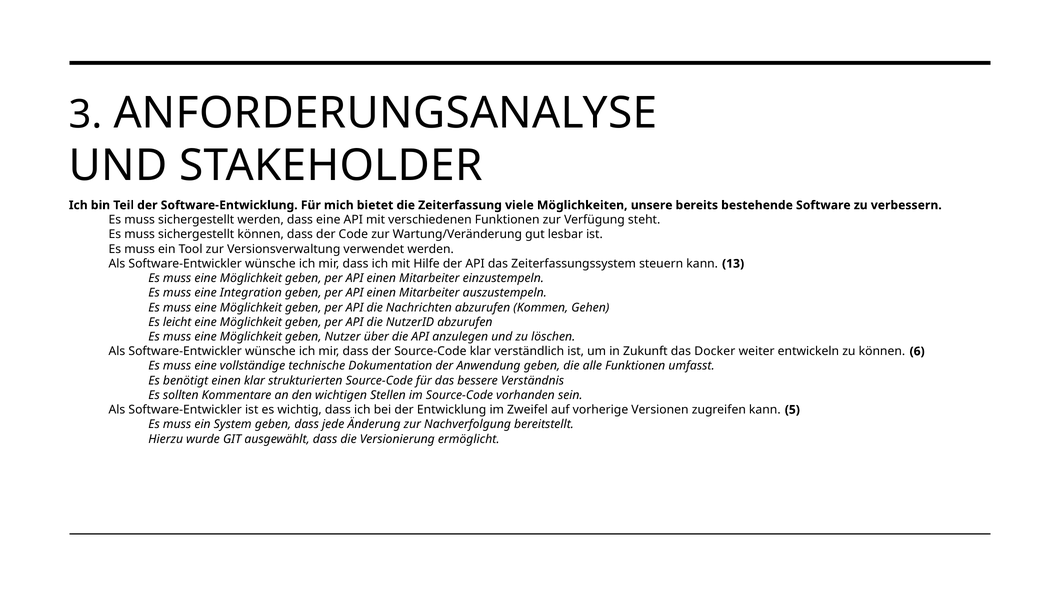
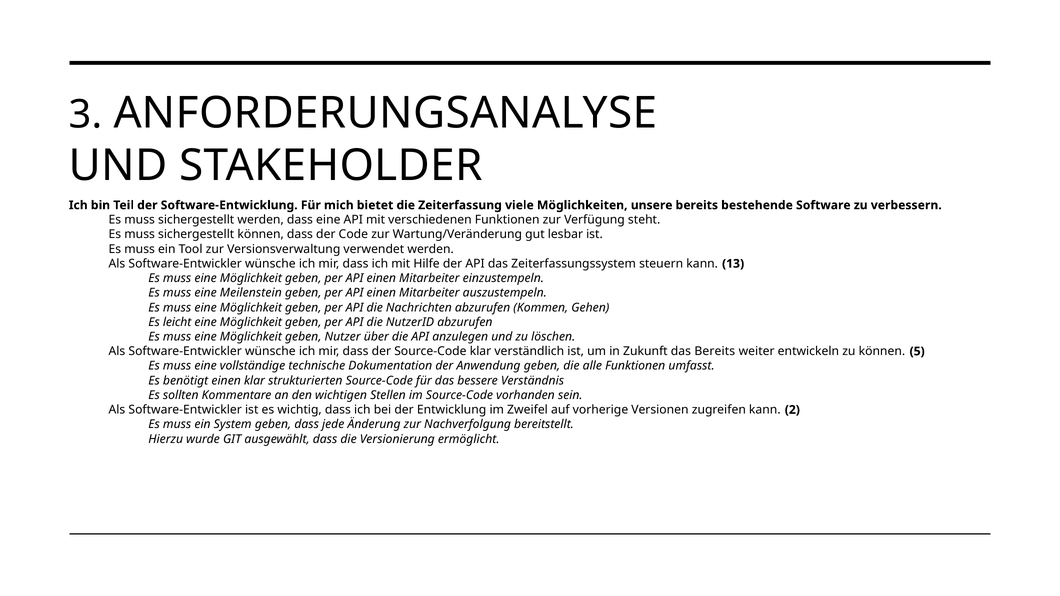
Integration: Integration -> Meilenstein (251, 293)
das Docker: Docker -> Bereits (715, 351)
6: 6 -> 5 (917, 351)
5: 5 -> 2 (792, 410)
